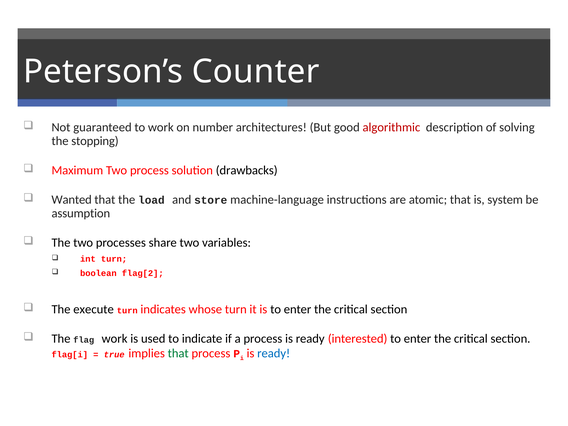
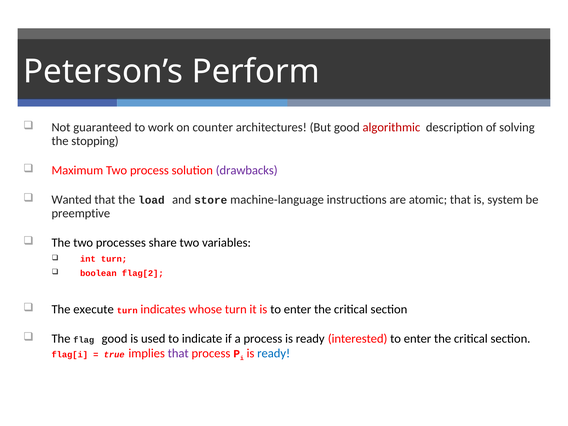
Counter: Counter -> Perform (256, 72)
number: number -> counter (213, 127)
drawbacks colour: black -> purple (247, 170)
assumption: assumption -> preemptive (81, 213)
flag work: work -> good (115, 339)
that colour: green -> purple (178, 353)
